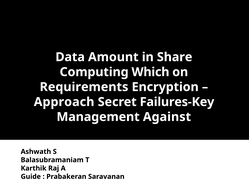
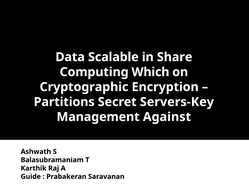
Amount: Amount -> Scalable (113, 57)
Requirements: Requirements -> Cryptographic (84, 87)
Approach: Approach -> Partitions (64, 102)
Failures-Key: Failures-Key -> Servers-Key (177, 102)
